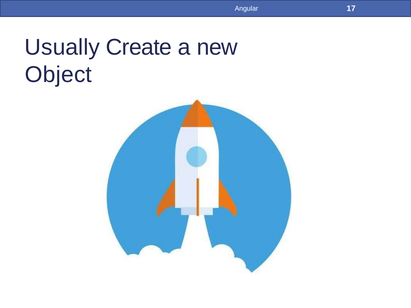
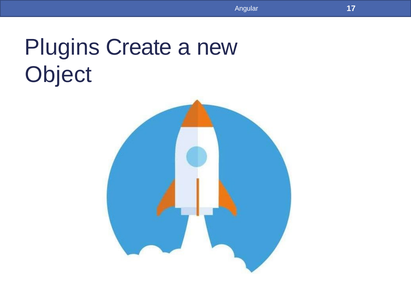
Usually: Usually -> Plugins (62, 47)
